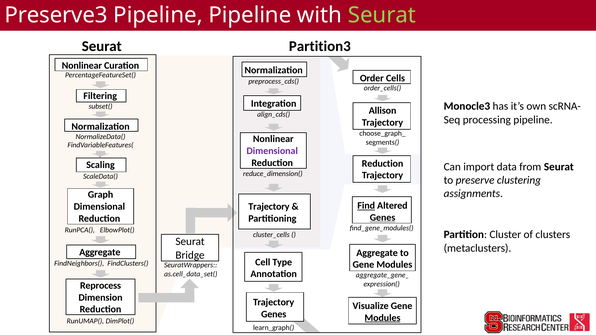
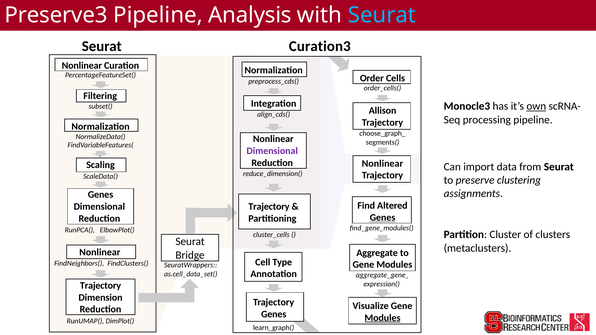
Pipeline Pipeline: Pipeline -> Analysis (250, 15)
Seurat colour: light green -> light blue (382, 15)
Partition3: Partition3 -> Curation3 (320, 46)
own underline: none -> present (536, 106)
Reduction: Reduction -> Nonlinear (382, 164)
Graph: Graph -> Genes (101, 195)
Find underline: present -> none (366, 206)
Aggregate: Aggregate -> Nonlinear (100, 252)
Reprocess: Reprocess -> Trajectory (101, 286)
